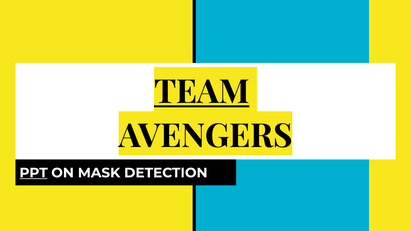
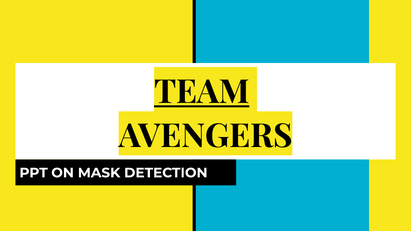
PPT underline: present -> none (34, 173)
